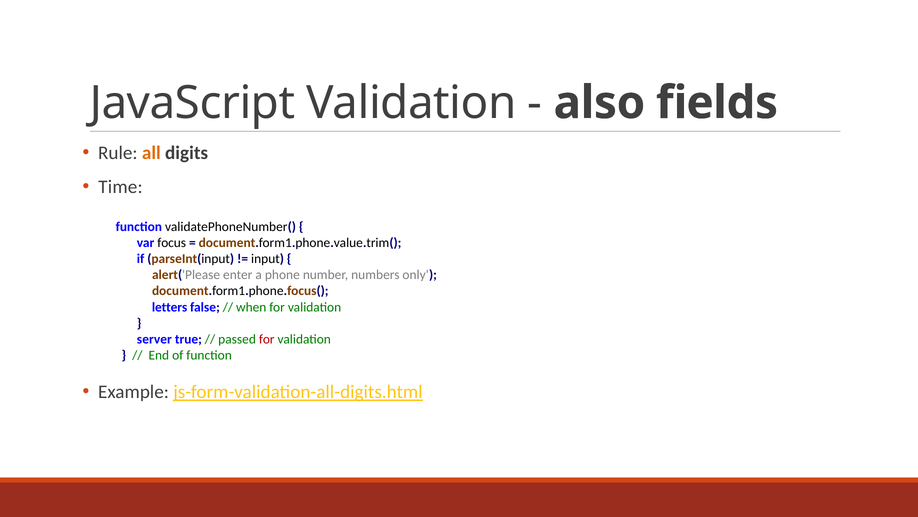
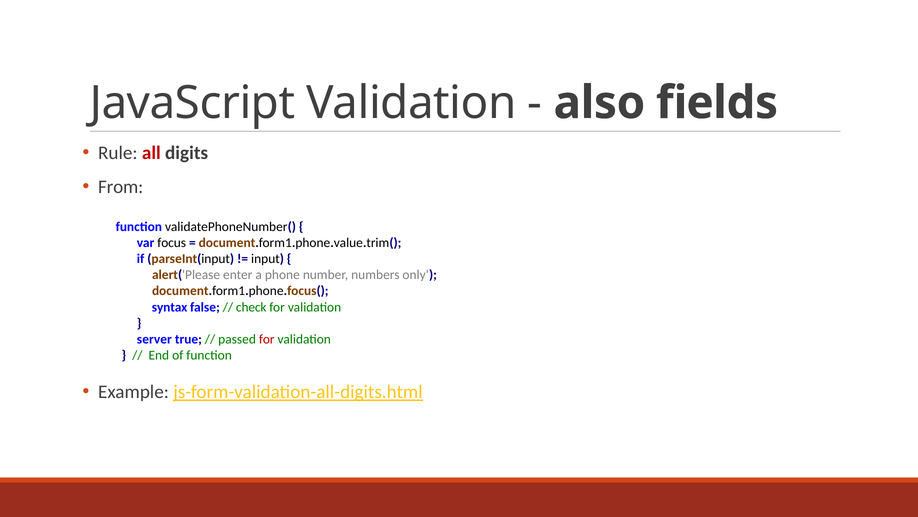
all colour: orange -> red (151, 153)
Time: Time -> From (121, 187)
letters: letters -> syntax (170, 307)
when: when -> check (251, 307)
